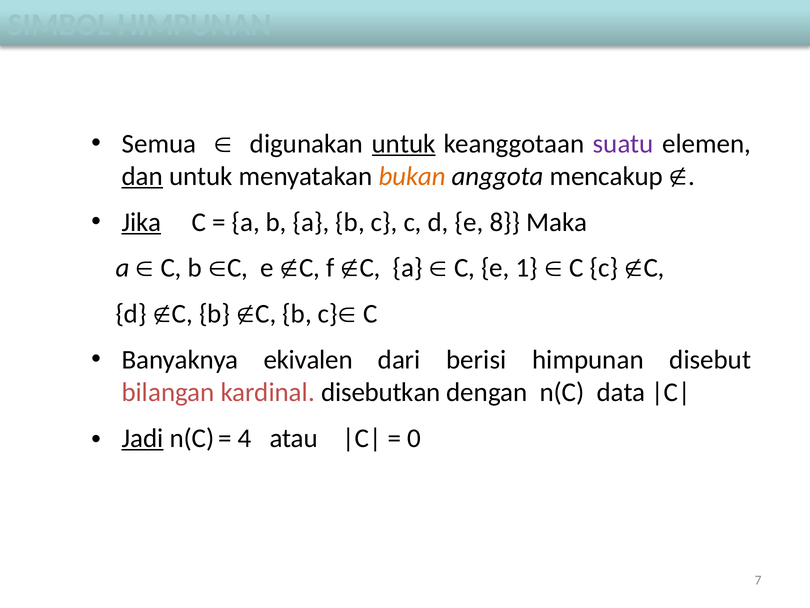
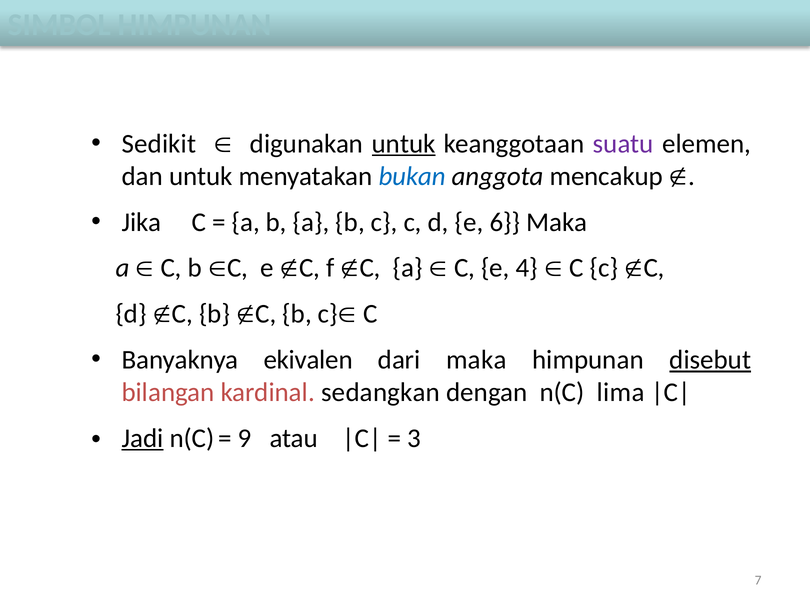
Semua: Semua -> Sedikit (159, 144)
dan underline: present -> none (142, 176)
bukan colour: orange -> blue (412, 176)
Jika underline: present -> none (141, 222)
8: 8 -> 6 (505, 222)
1: 1 -> 4 (527, 268)
dari berisi: berisi -> maka (476, 360)
disebut underline: none -> present (710, 360)
disebutkan: disebutkan -> sedangkan (381, 392)
data: data -> lima (621, 392)
4: 4 -> 9 (244, 438)
0: 0 -> 3 (414, 438)
